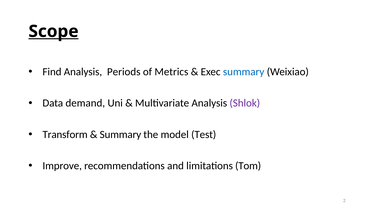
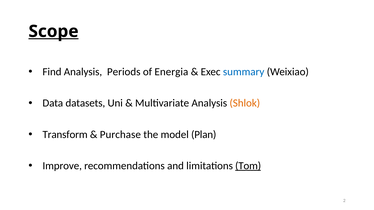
Metrics: Metrics -> Energia (171, 72)
demand: demand -> datasets (85, 103)
Shlok colour: purple -> orange (245, 103)
Summary: Summary -> Purchase (120, 135)
Test: Test -> Plan (204, 135)
Tom underline: none -> present (248, 166)
